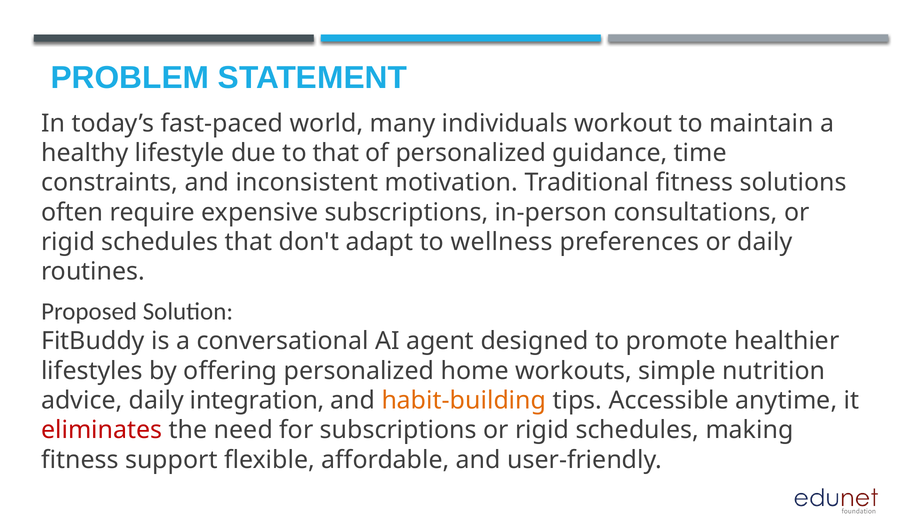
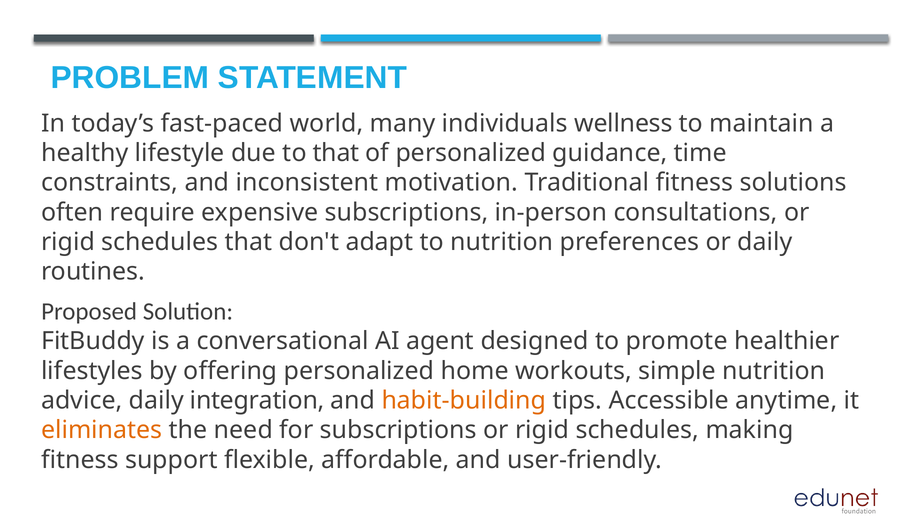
workout: workout -> wellness (623, 123)
to wellness: wellness -> nutrition (502, 242)
eliminates colour: red -> orange (102, 430)
